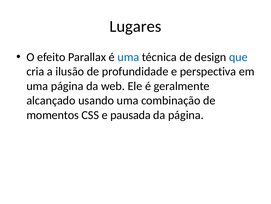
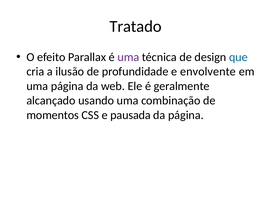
Lugares: Lugares -> Tratado (135, 26)
uma colour: blue -> purple (128, 57)
perspectiva: perspectiva -> envolvente (208, 71)
